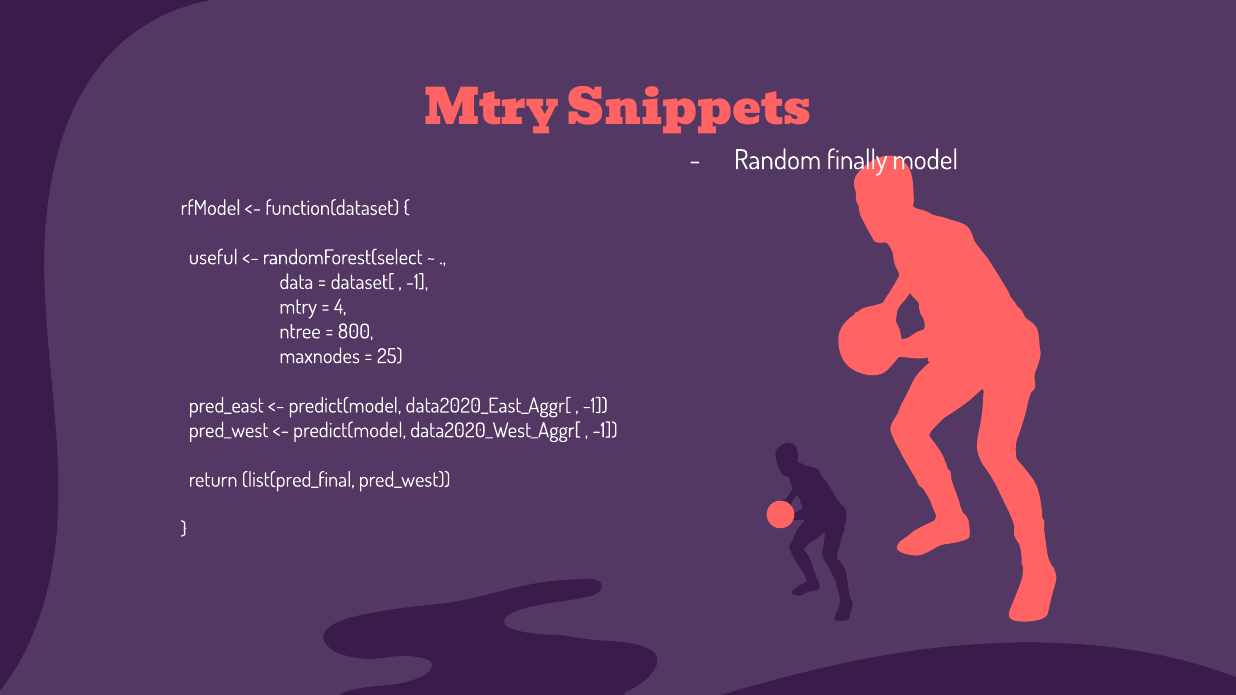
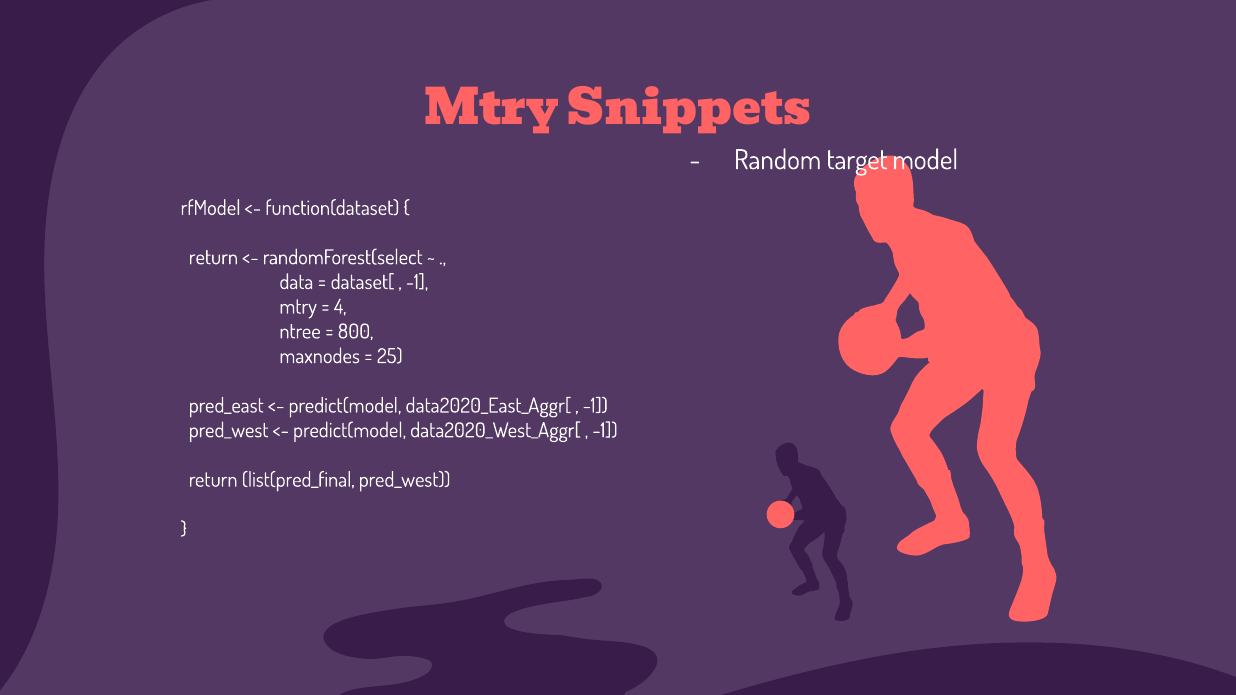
finally: finally -> target (857, 160)
useful: useful -> return (213, 258)
